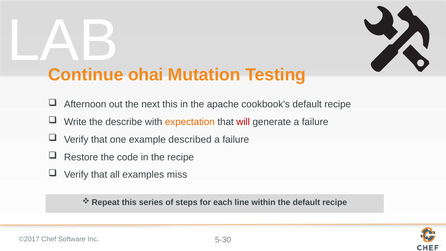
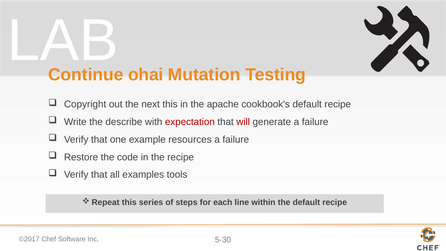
Afternoon: Afternoon -> Copyright (85, 104)
expectation colour: orange -> red (190, 122)
described: described -> resources (190, 140)
miss: miss -> tools (177, 175)
